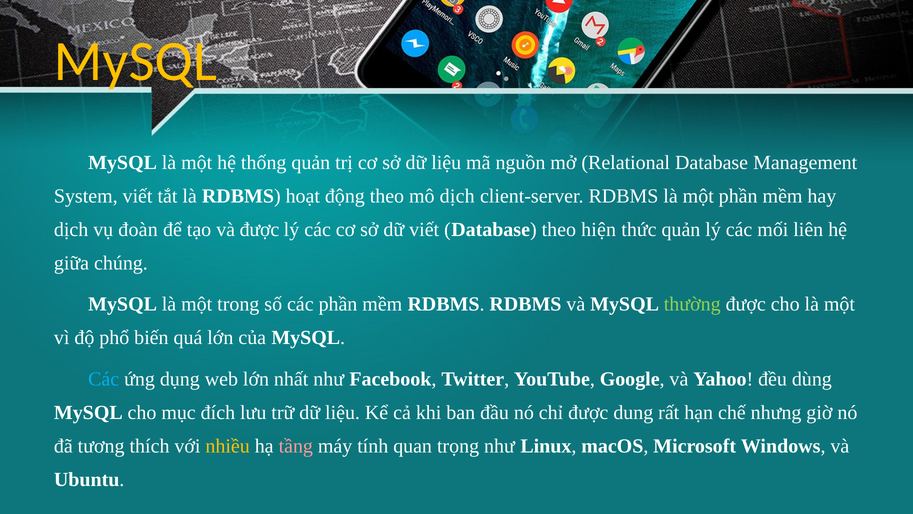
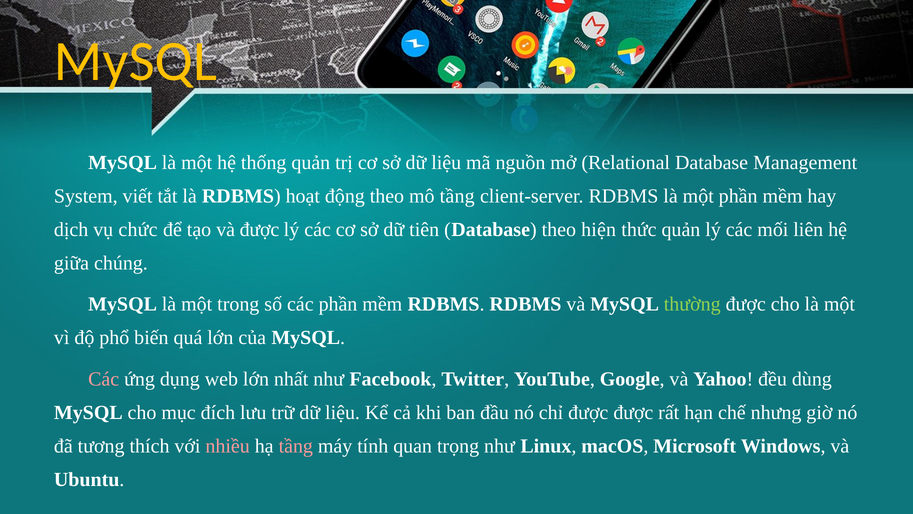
mô dịch: dịch -> tầng (457, 196)
đoàn: đoàn -> chức (138, 229)
dữ viết: viết -> tiên (424, 229)
Các colour: light blue -> pink (104, 379)
được dung: dung -> được (633, 412)
nhiều colour: yellow -> pink (228, 446)
